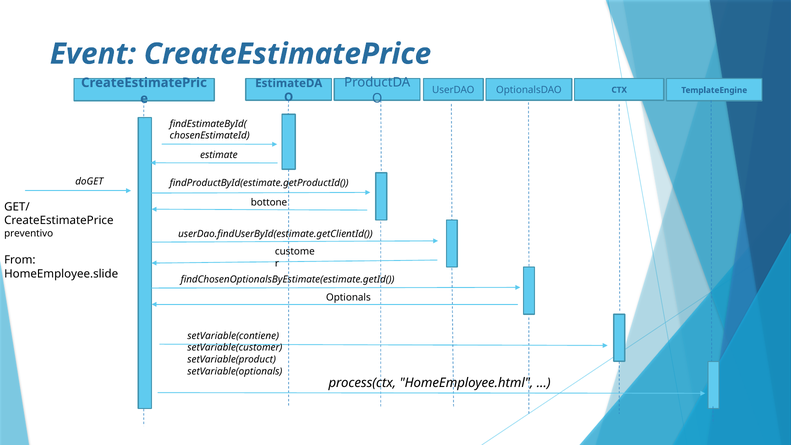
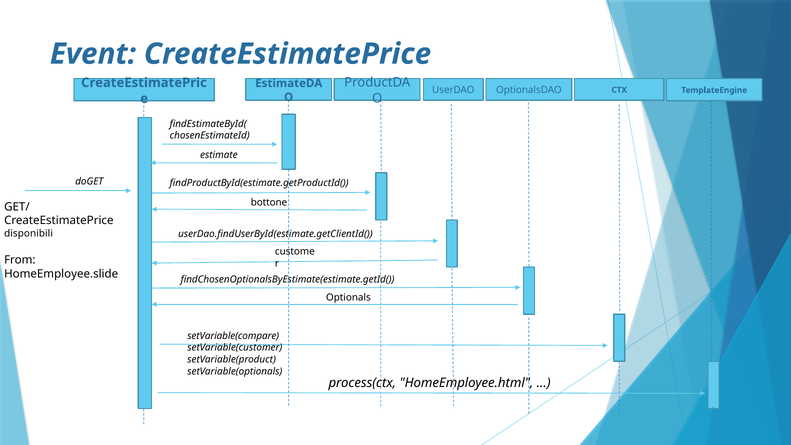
preventivo: preventivo -> disponibili (29, 233)
setVariable(contiene: setVariable(contiene -> setVariable(compare (233, 336)
